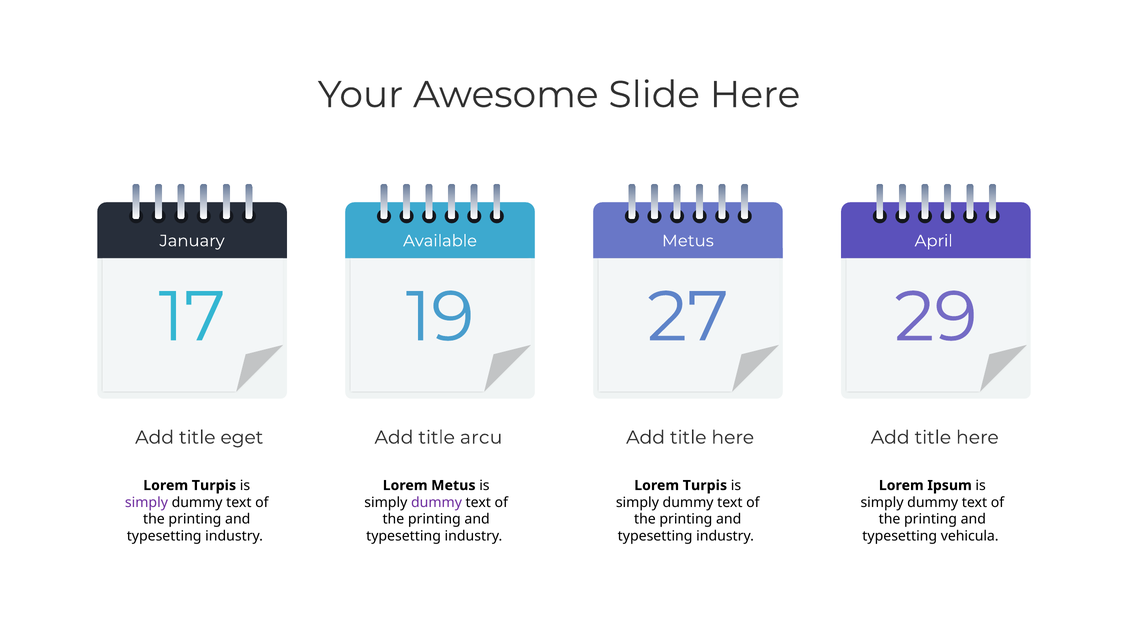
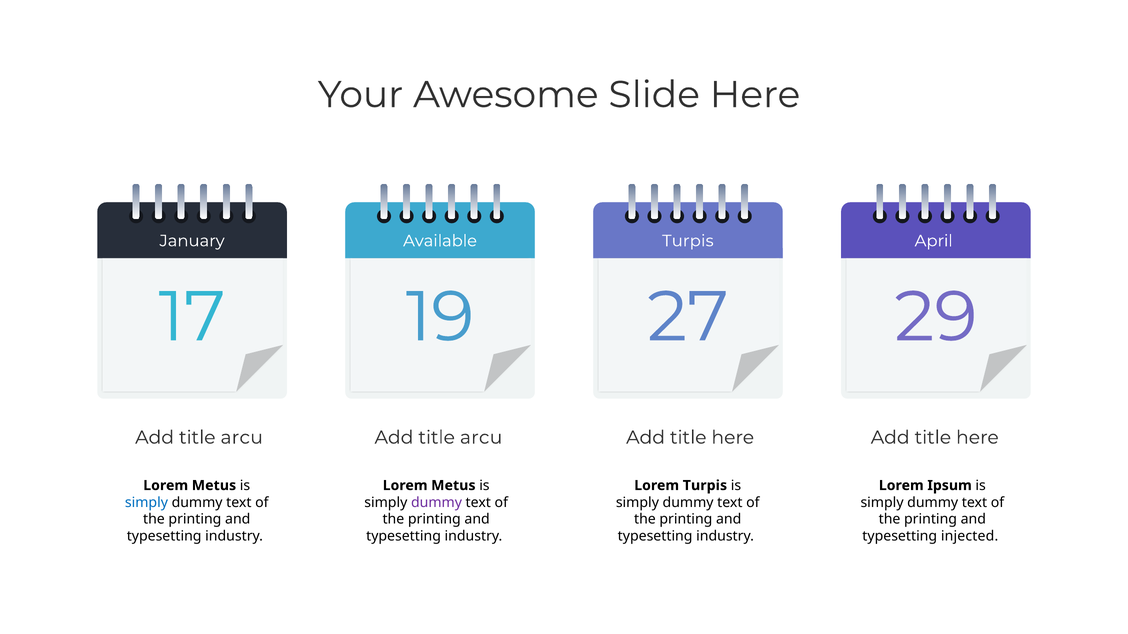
Metus: Metus -> Turpis (688, 241)
eget: eget -> arcu (242, 438)
Turpis: Turpis -> Metus (214, 486)
simply colour: purple -> blue (146, 503)
vehicula: vehicula -> injected (970, 537)
